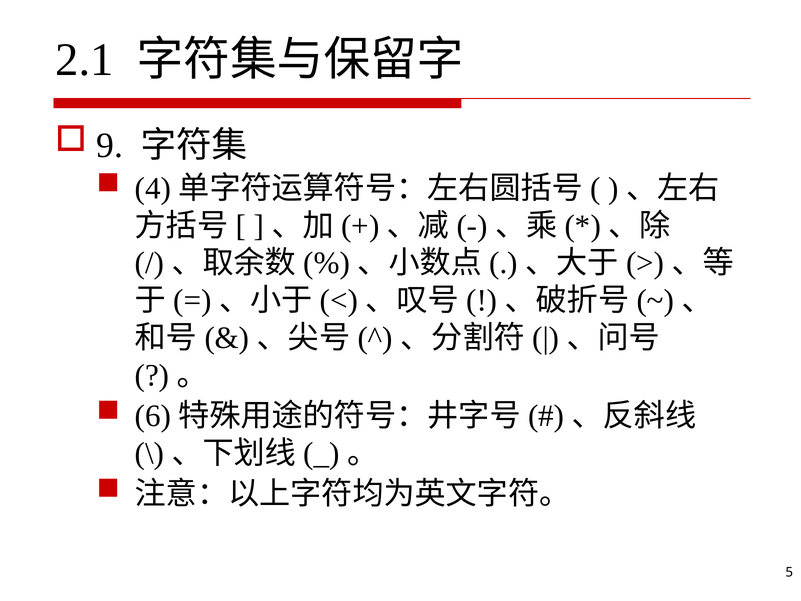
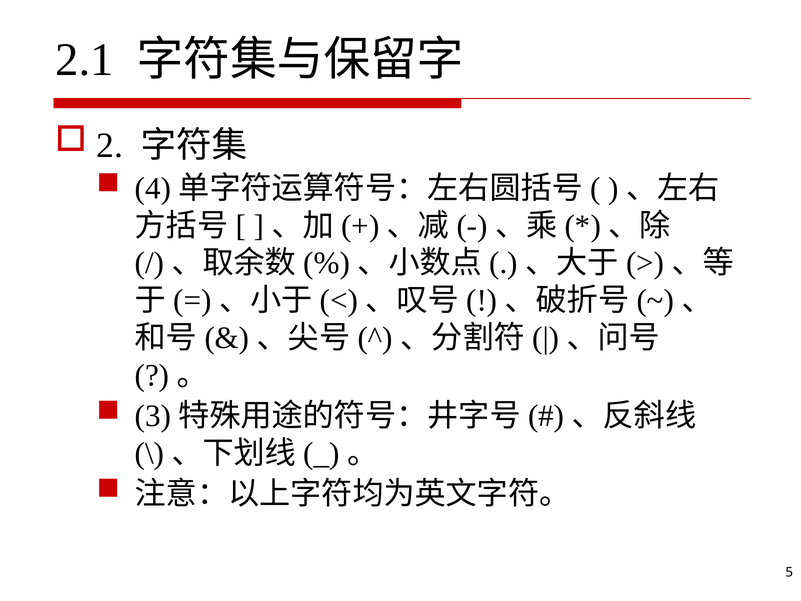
9: 9 -> 2 (110, 145)
6: 6 -> 3 (153, 416)
